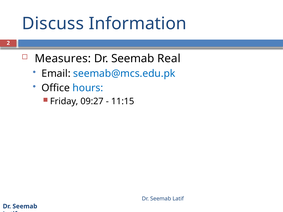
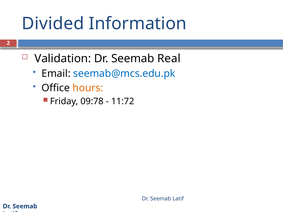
Discuss: Discuss -> Divided (53, 24)
Measures: Measures -> Validation (63, 59)
hours colour: blue -> orange (88, 88)
09:27: 09:27 -> 09:78 (92, 101)
11:15: 11:15 -> 11:72 (123, 101)
